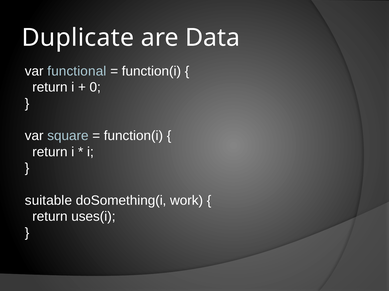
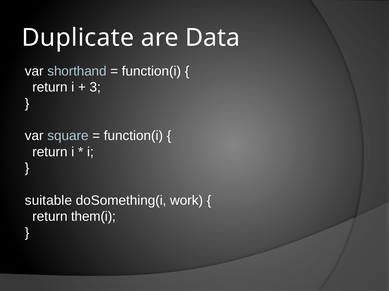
functional: functional -> shorthand (77, 71)
0: 0 -> 3 (95, 87)
uses(i: uses(i -> them(i (93, 217)
